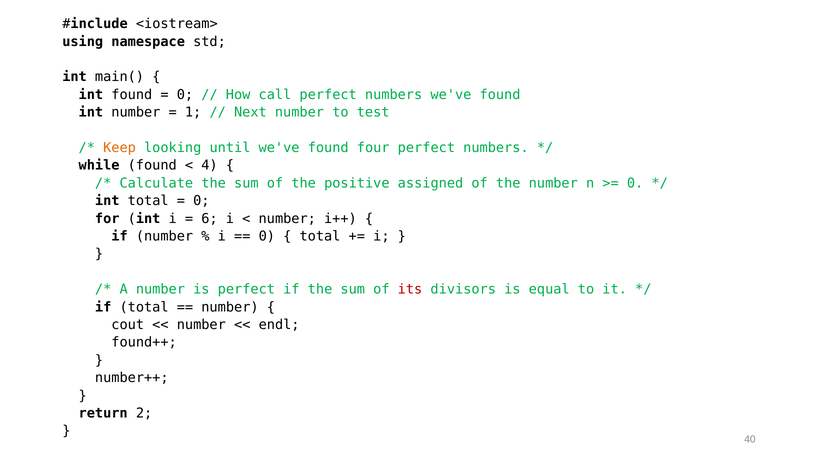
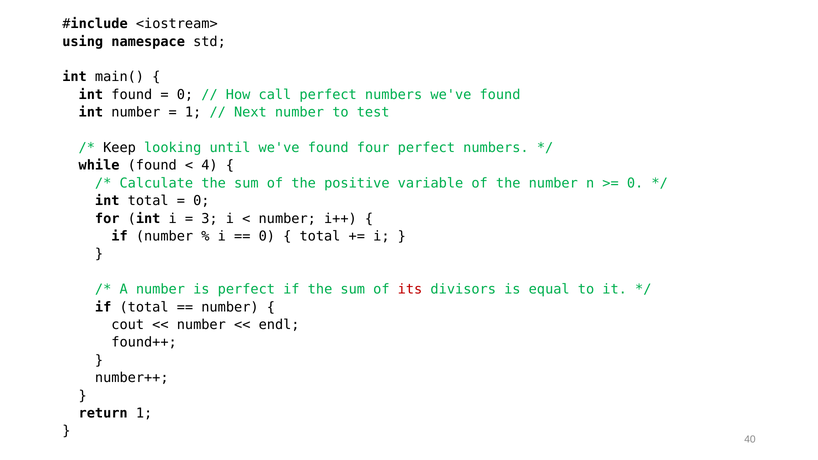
Keep colour: orange -> black (120, 148)
assigned: assigned -> variable (431, 183)
6: 6 -> 3 (210, 219)
return 2: 2 -> 1 (144, 413)
